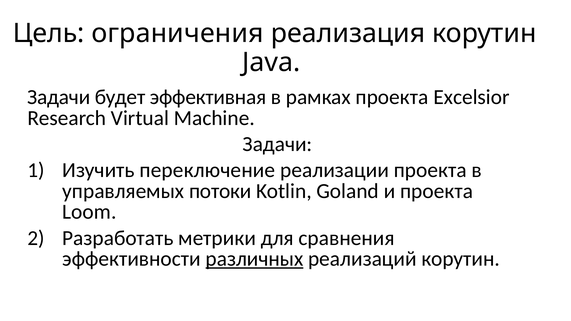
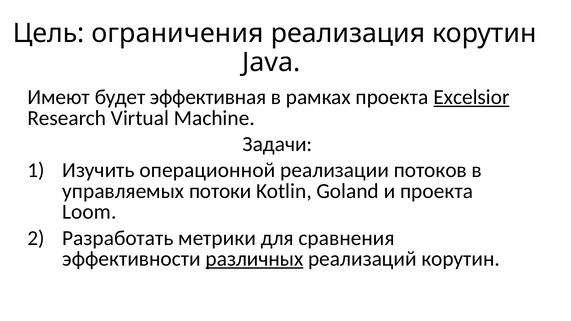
Задачи: Задачи -> Имеют (59, 97)
Excelsior underline: none -> present (472, 97)
переключение: переключение -> операционной (207, 170)
реализации проекта: проекта -> потоков (430, 170)
